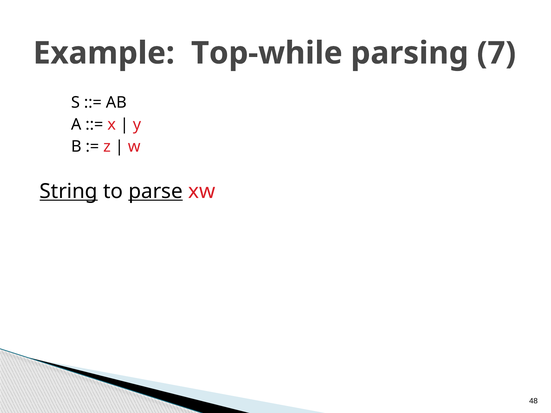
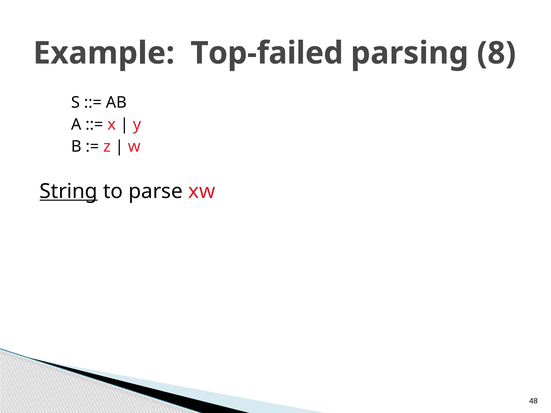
Top-while: Top-while -> Top-failed (267, 53)
7: 7 -> 8 (496, 53)
parse underline: present -> none (156, 191)
